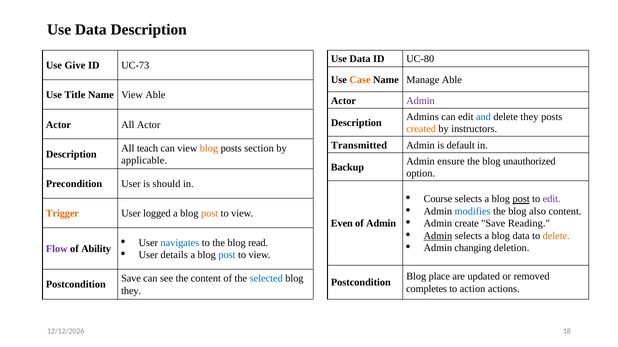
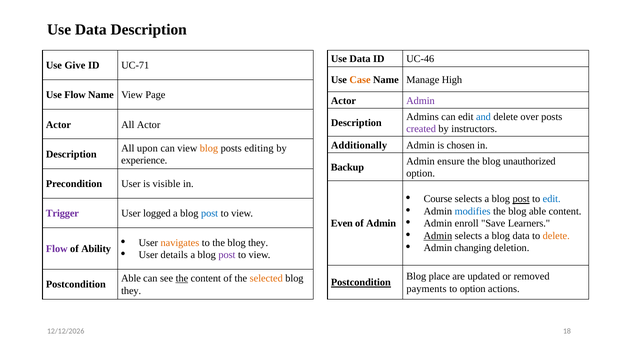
UC-80: UC-80 -> UC-46 (420, 59)
UC-73: UC-73 -> UC-71 (135, 65)
Manage Able: Able -> High (452, 80)
Use Title: Title -> Flow (75, 95)
View Able: Able -> Page (155, 95)
delete they: they -> over (530, 117)
created colour: orange -> purple (421, 129)
Transmitted: Transmitted -> Additionally (359, 145)
default: default -> chosen (461, 145)
teach: teach -> upon (147, 149)
section: section -> editing (259, 149)
applicable: applicable -> experience (144, 161)
should: should -> visible (167, 184)
edit colour: purple -> blue (552, 199)
blog also: also -> able (538, 212)
Trigger colour: orange -> purple (62, 214)
post colour: orange -> blue (210, 214)
create: create -> enroll (467, 224)
Reading: Reading -> Learners (529, 224)
navigates colour: blue -> orange (180, 243)
the blog read: read -> they (258, 243)
post colour: blue -> purple (227, 256)
Save: Save -> Able (131, 279)
the underline: none -> present (182, 279)
selected colour: blue -> orange (266, 279)
Postcondition underline: none -> present (361, 283)
completes: completes -> payments (426, 289)
to action: action -> option (473, 289)
